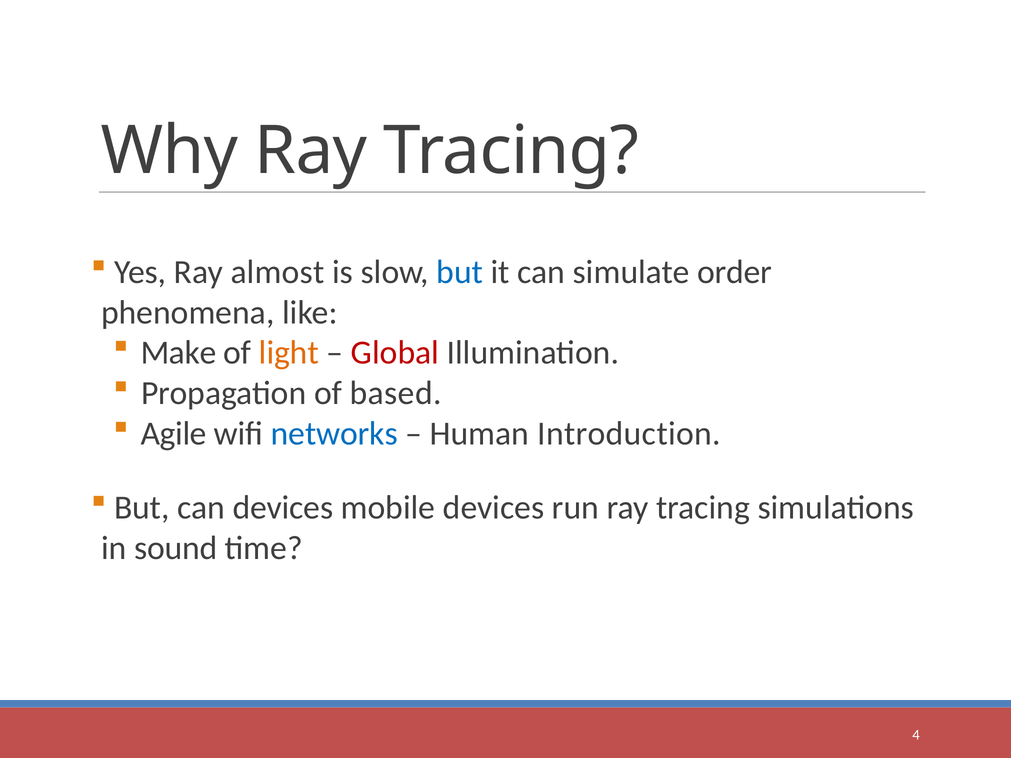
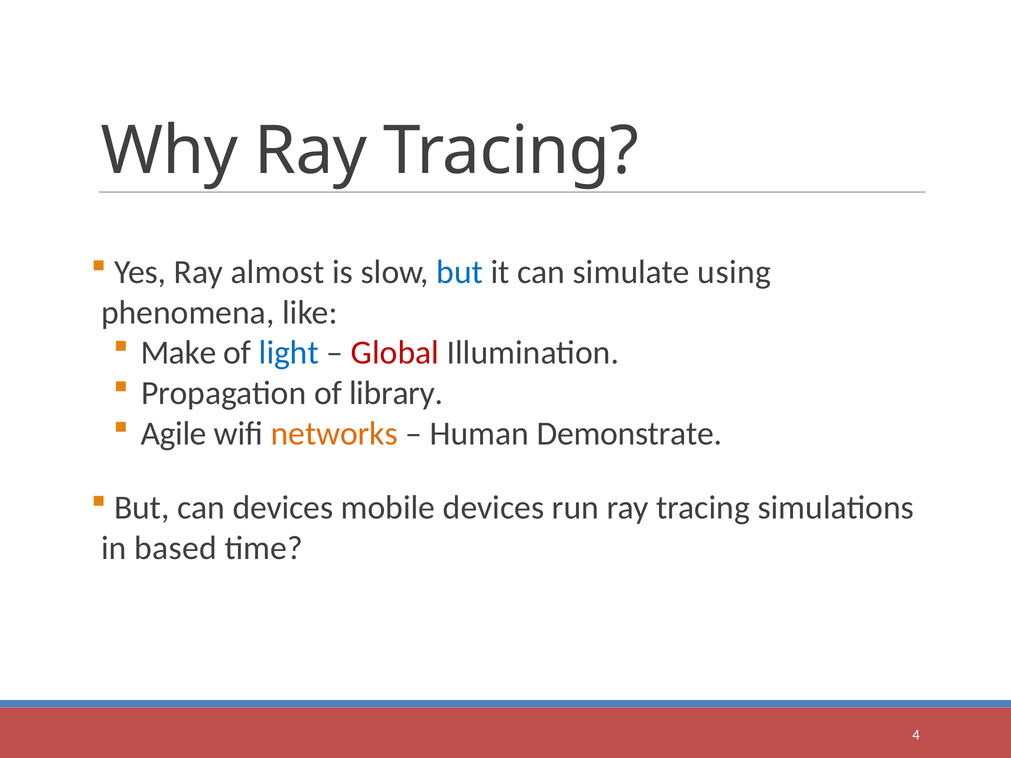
order: order -> using (734, 272)
light colour: orange -> blue (289, 353)
based: based -> library (396, 393)
networks colour: blue -> orange (334, 434)
Introduction: Introduction -> Demonstrate (629, 434)
sound: sound -> based (175, 548)
